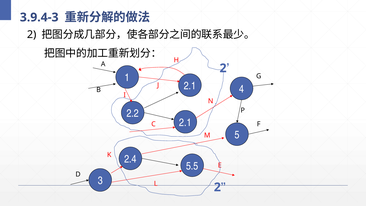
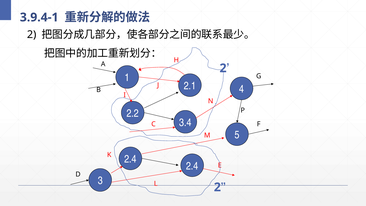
3.9.4-3: 3.9.4-3 -> 3.9.4-1 (39, 17)
2.1: 2.1 -> 3.4 (185, 122)
5.5: 5.5 -> 2.4 (192, 166)
